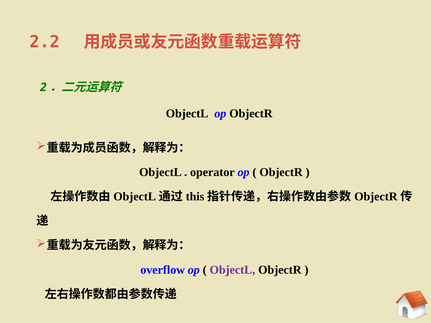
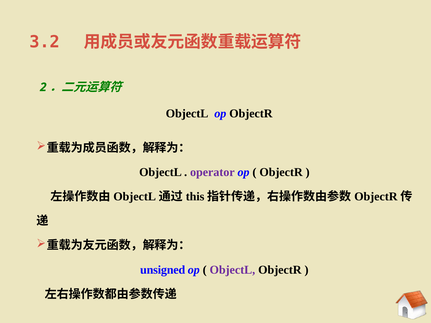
2.2: 2.2 -> 3.2 (44, 42)
operator colour: black -> purple (212, 172)
overflow: overflow -> unsigned (163, 270)
